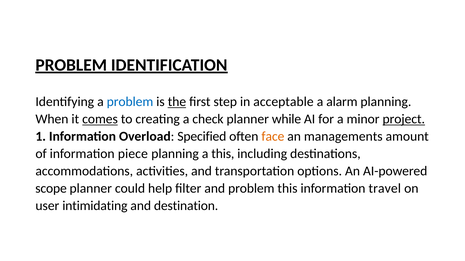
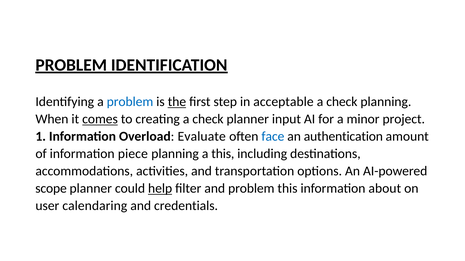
alarm: alarm -> check (342, 102)
while: while -> input (286, 119)
project underline: present -> none (404, 119)
Specified: Specified -> Evaluate (202, 137)
face colour: orange -> blue (273, 137)
managements: managements -> authentication (343, 137)
help underline: none -> present (160, 189)
travel: travel -> about (385, 189)
intimidating: intimidating -> calendaring (95, 206)
destination: destination -> credentials (186, 206)
